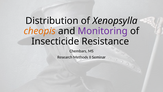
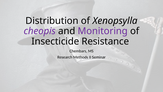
cheopis colour: orange -> purple (40, 31)
